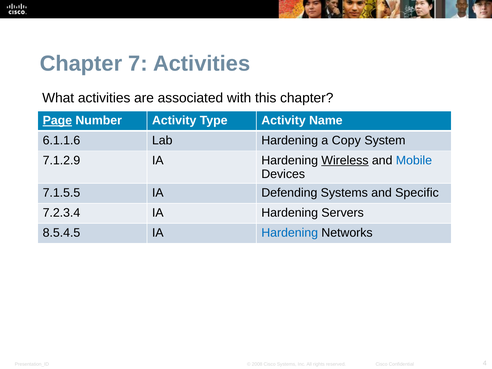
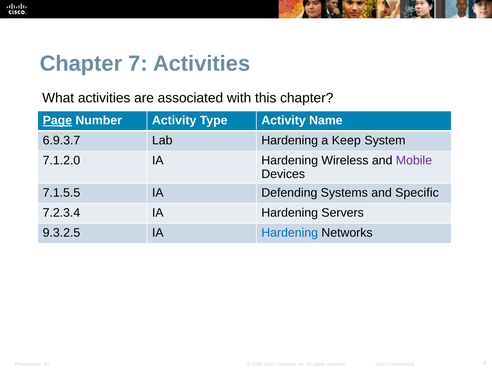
6.1.1.6: 6.1.1.6 -> 6.9.3.7 (61, 140)
Copy: Copy -> Keep (346, 140)
7.1.2.9: 7.1.2.9 -> 7.1.2.0 (61, 160)
Wireless underline: present -> none (345, 160)
Mobile colour: blue -> purple (414, 160)
8.5.4.5: 8.5.4.5 -> 9.3.2.5 (61, 233)
